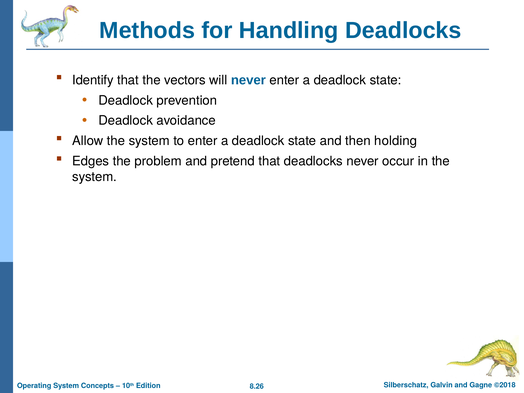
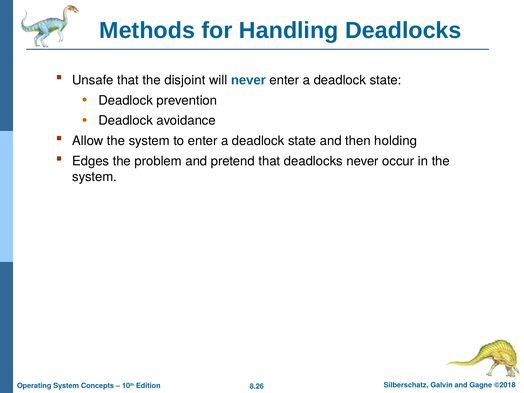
Identify: Identify -> Unsafe (93, 80)
vectors: vectors -> disjoint (185, 80)
